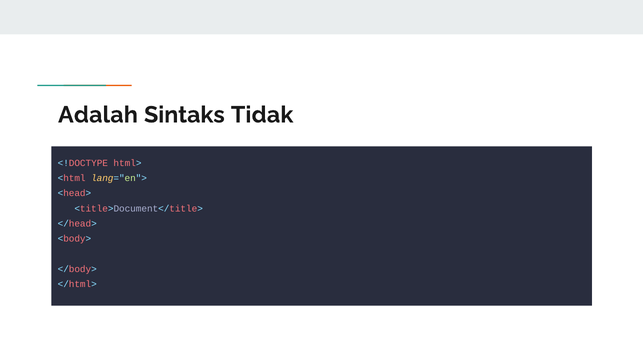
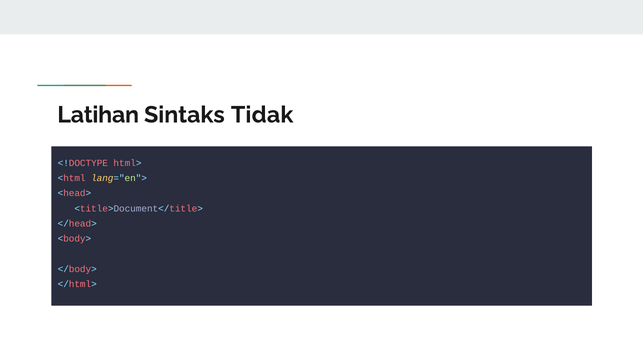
Adalah: Adalah -> Latihan (98, 115)
